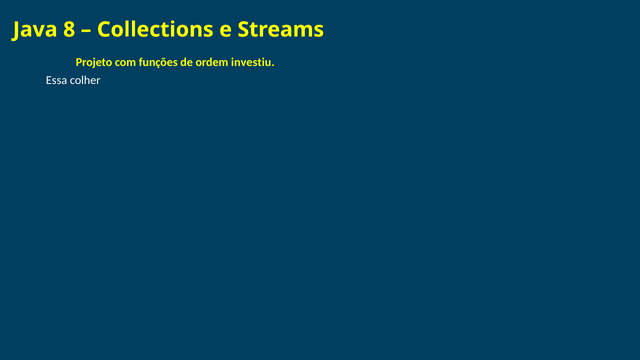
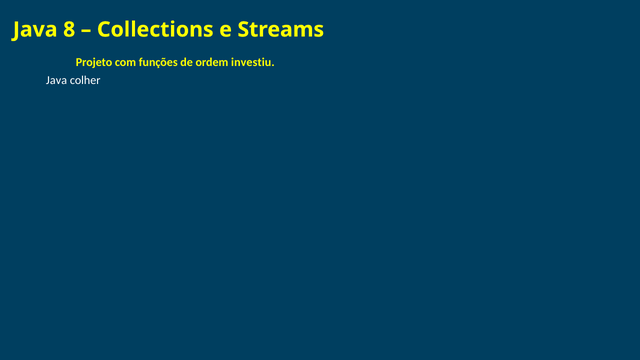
Essa: Essa -> Java (57, 80)
